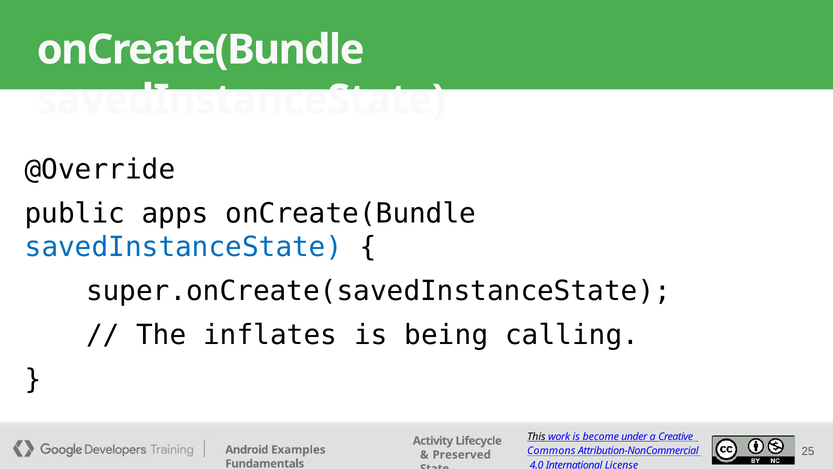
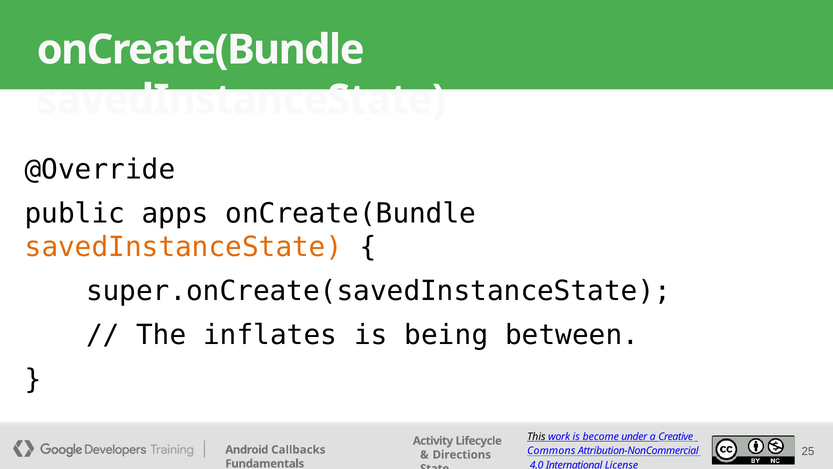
savedInstanceState colour: blue -> orange (184, 247)
calling: calling -> between (572, 335)
Examples: Examples -> Callbacks (298, 449)
Preserved: Preserved -> Directions (462, 454)
